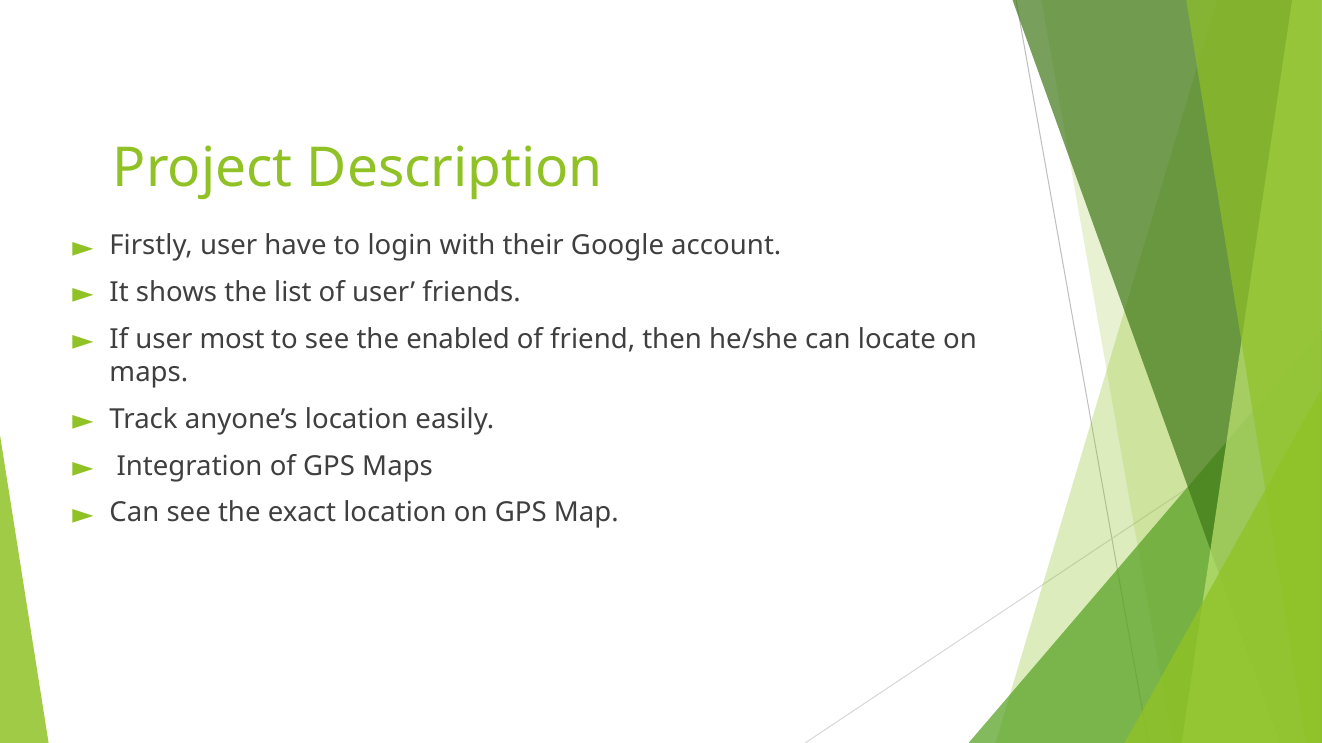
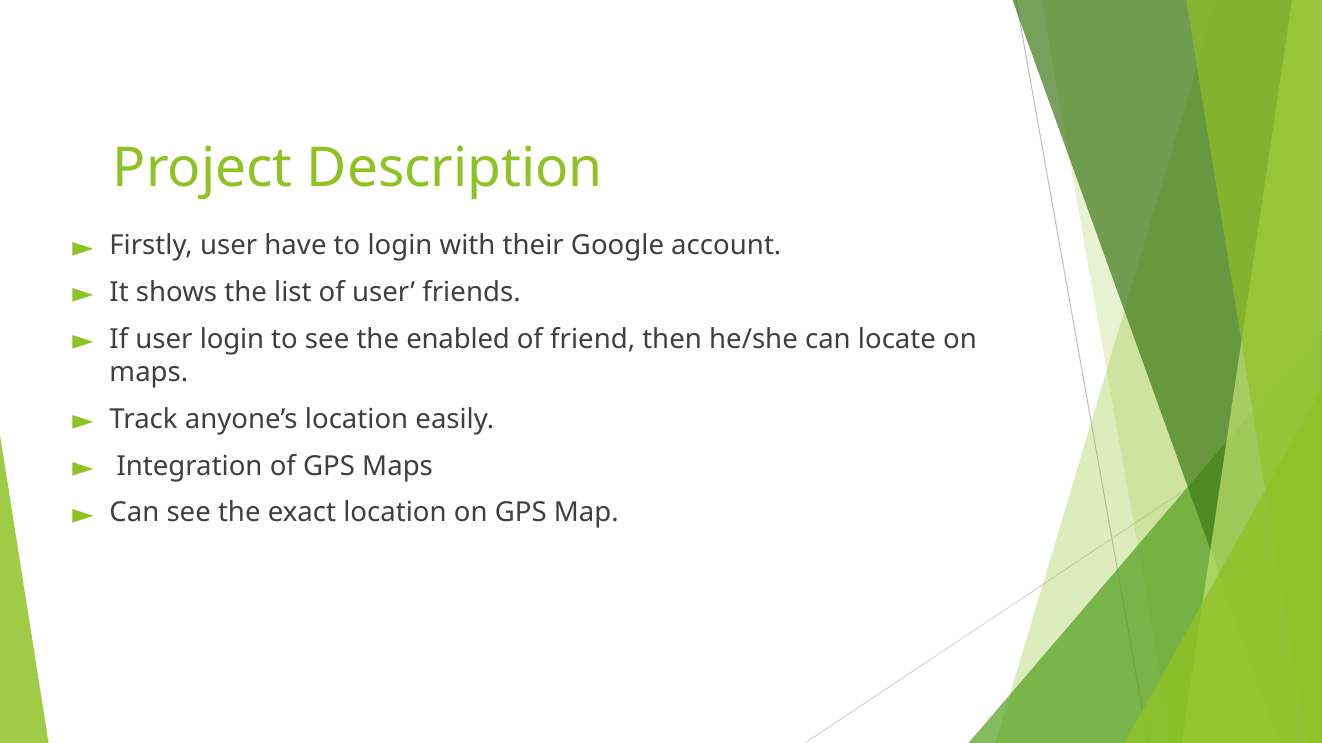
user most: most -> login (232, 339)
